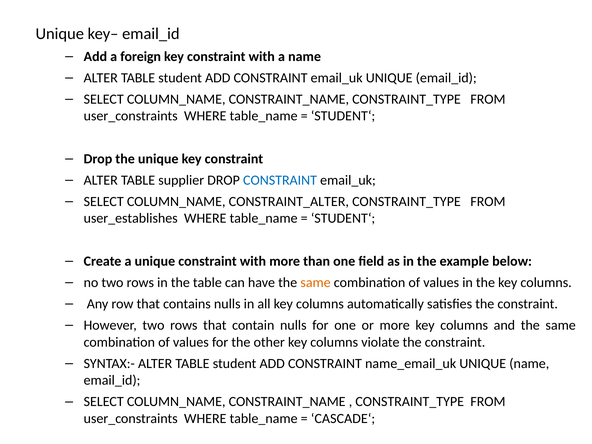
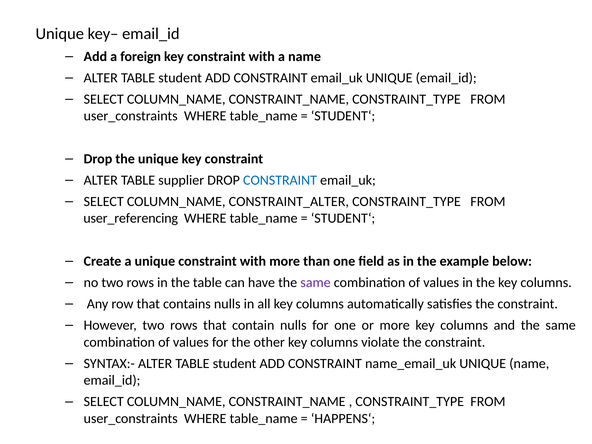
user_establishes: user_establishes -> user_referencing (131, 218)
same colour: orange -> purple (316, 283)
CASCADE‘: CASCADE‘ -> HAPPENS‘ (343, 418)
